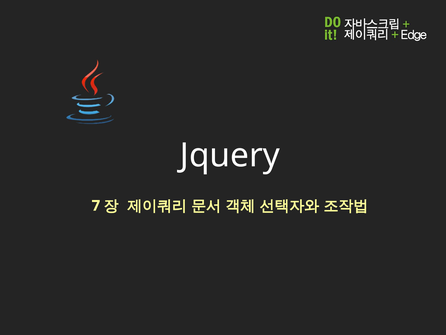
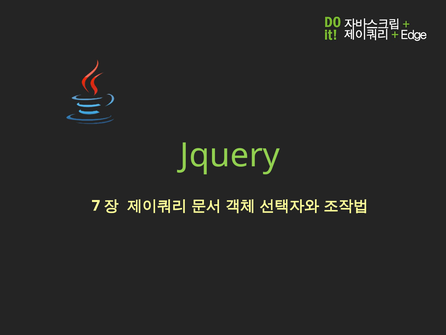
Jquery colour: white -> light green (230, 155)
